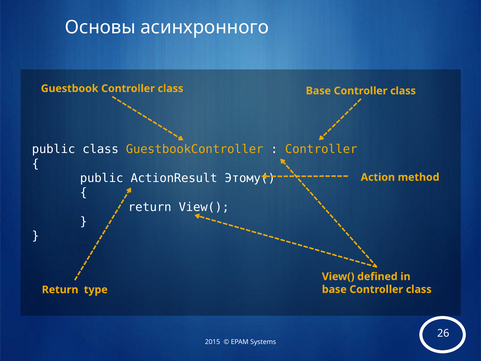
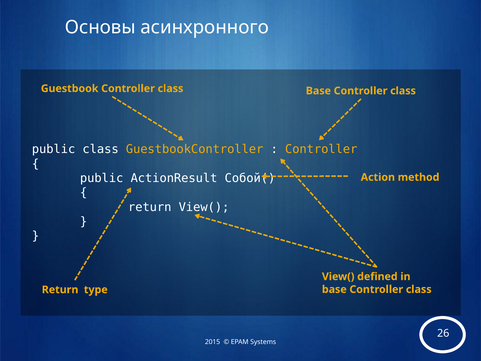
Этому(: Этому( -> Собой( (250, 178)
